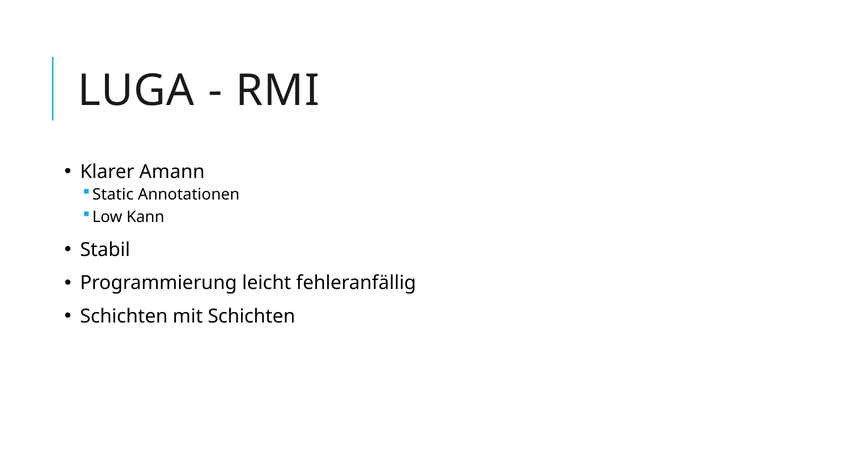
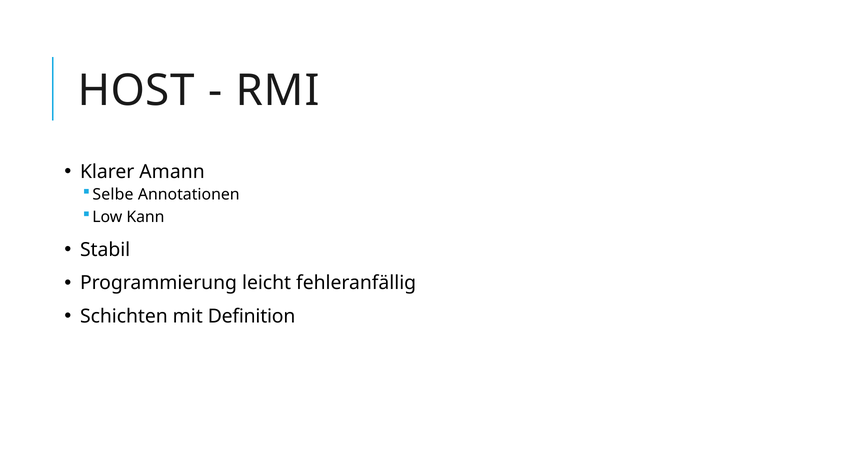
LUGA: LUGA -> HOST (136, 91)
Static: Static -> Selbe (113, 195)
mit Schichten: Schichten -> Definition (252, 316)
